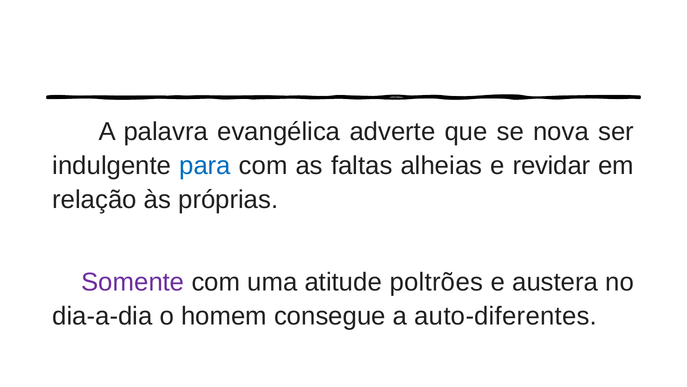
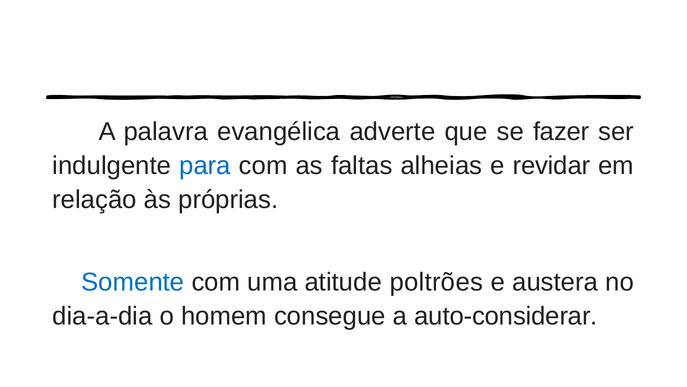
nova: nova -> fazer (561, 132)
Somente colour: purple -> blue (133, 282)
auto-diferentes: auto-diferentes -> auto-considerar (506, 316)
